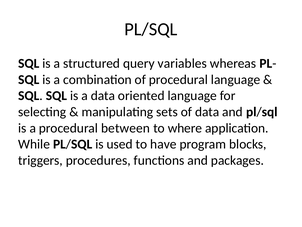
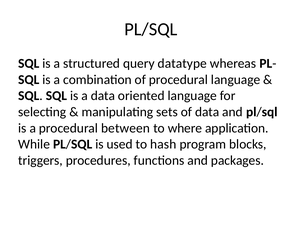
variables: variables -> datatype (182, 63)
have: have -> hash (163, 144)
